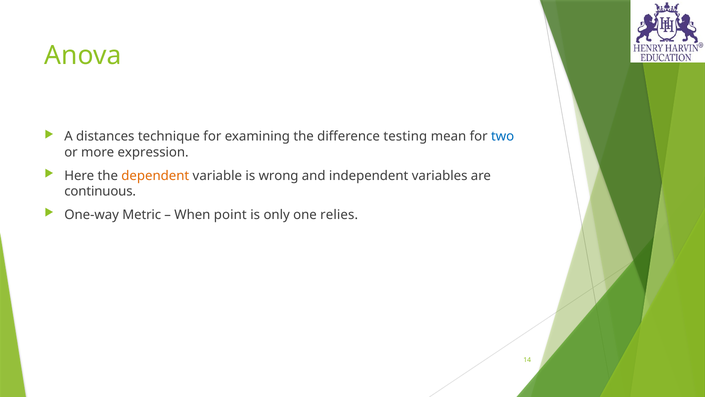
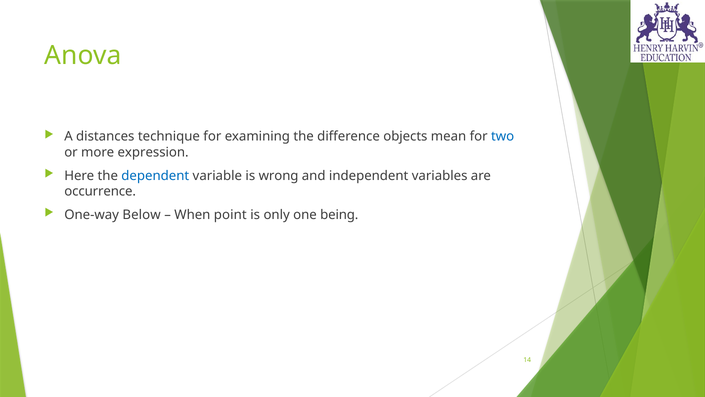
testing: testing -> objects (405, 136)
dependent colour: orange -> blue (155, 176)
continuous: continuous -> occurrence (100, 191)
Metric: Metric -> Below (142, 215)
relies: relies -> being (339, 215)
